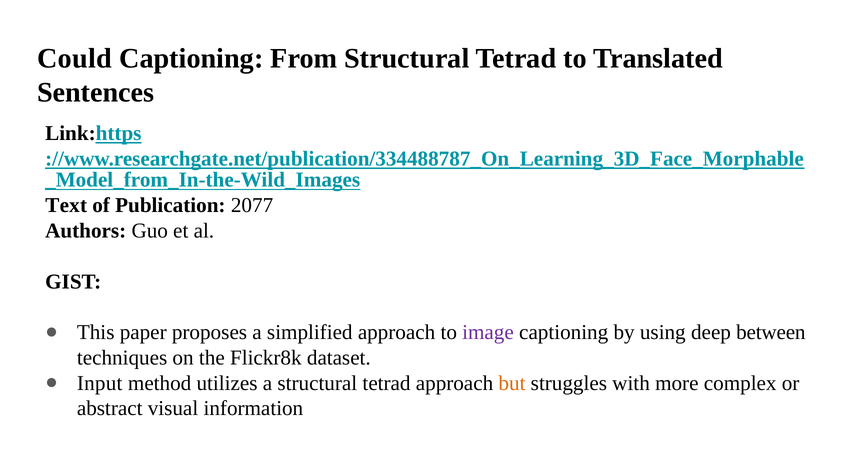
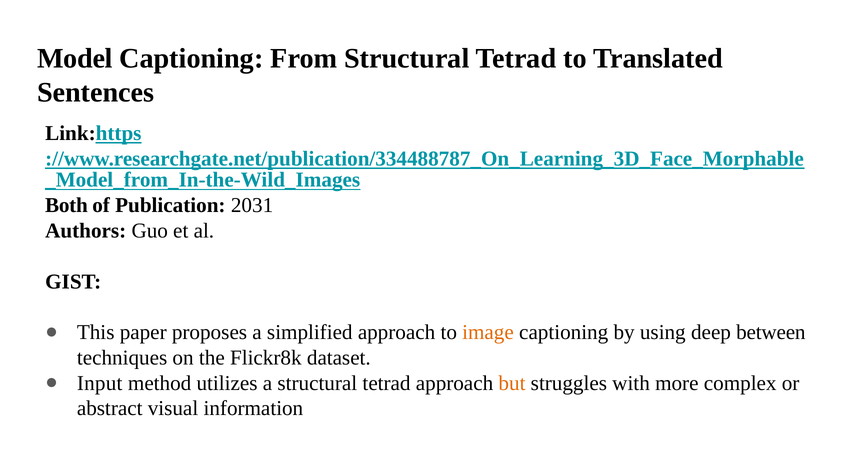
Could: Could -> Model (75, 58)
Text: Text -> Both (66, 205)
2077: 2077 -> 2031 (252, 205)
image colour: purple -> orange (488, 332)
